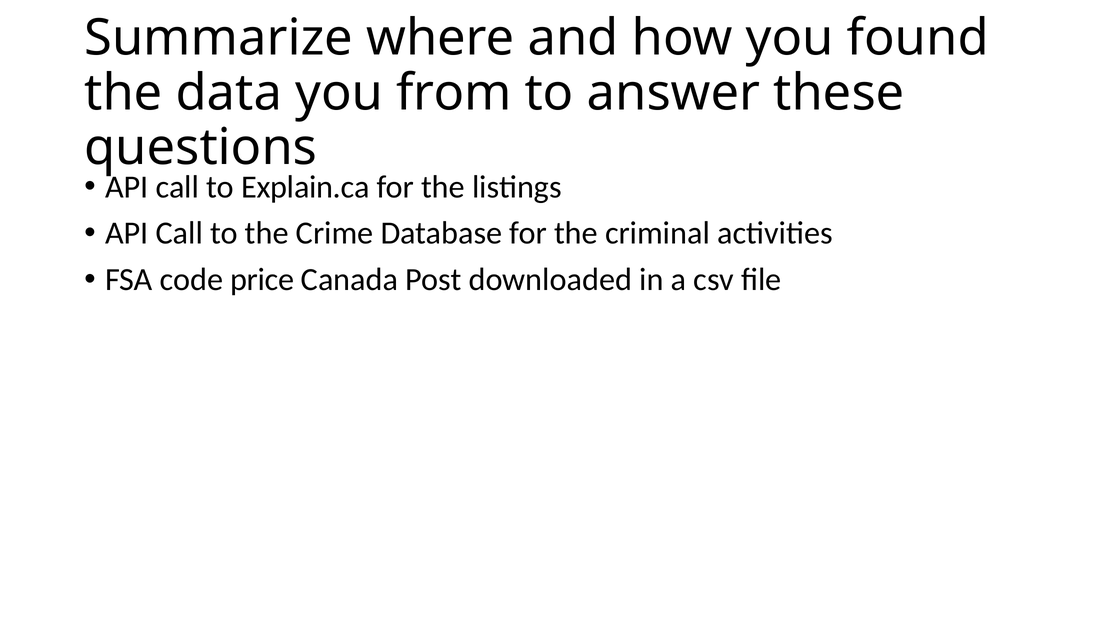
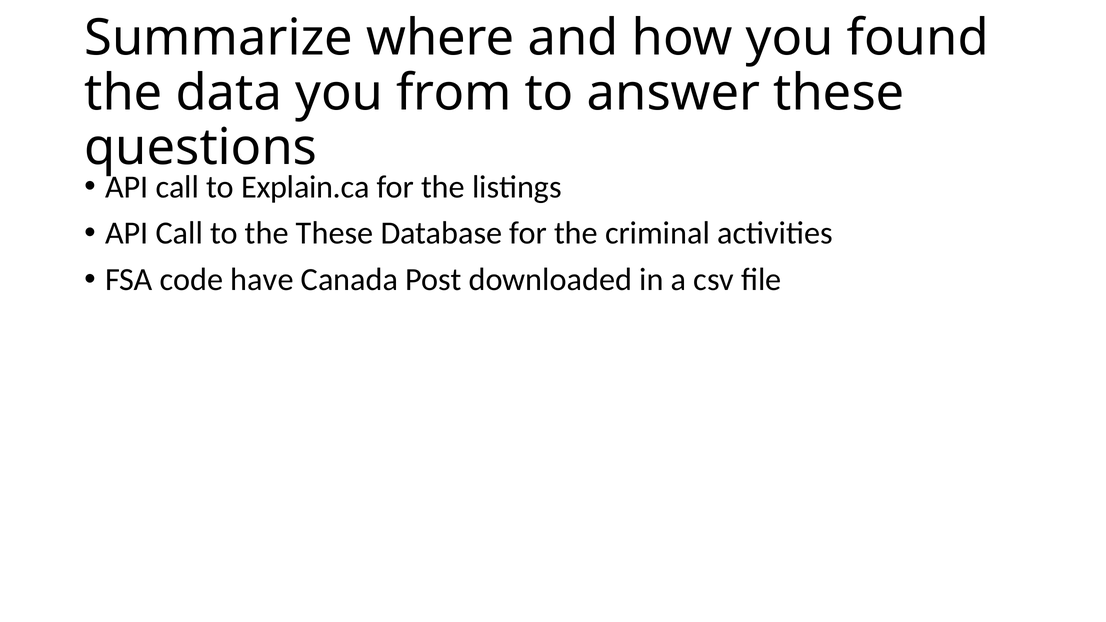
the Crime: Crime -> These (335, 233)
price: price -> have (262, 280)
